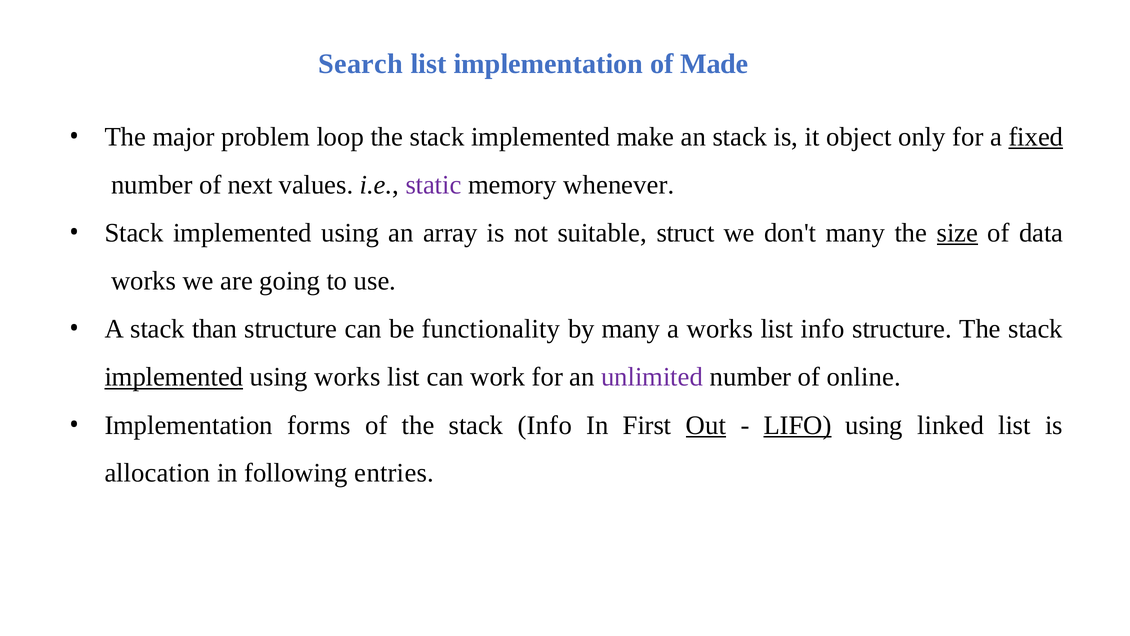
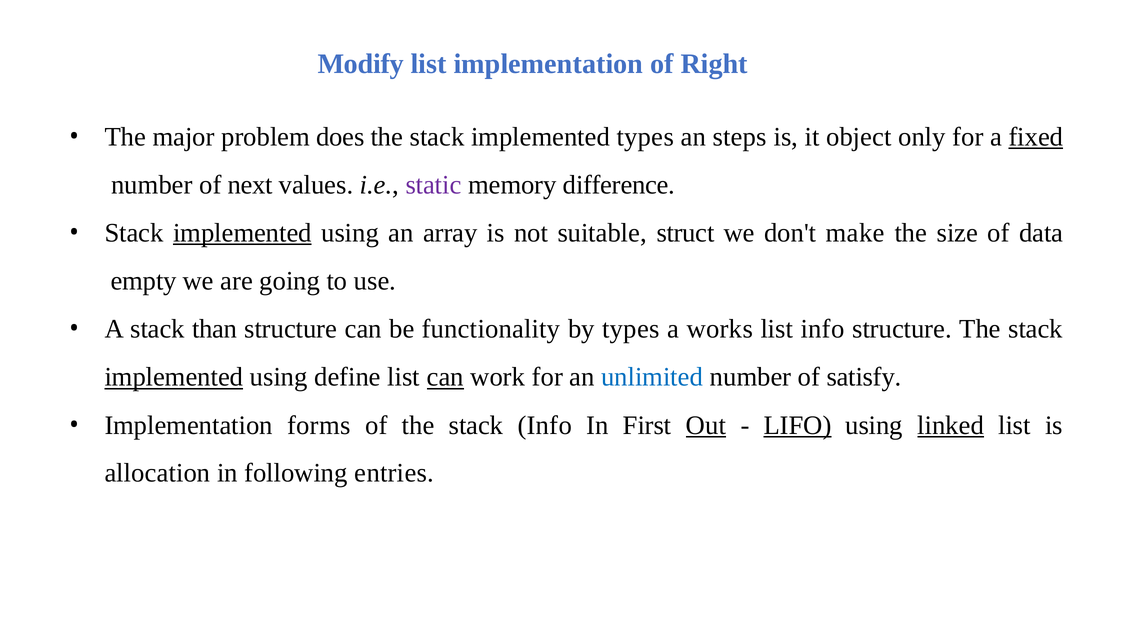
Search: Search -> Modify (361, 64)
Made: Made -> Right (714, 64)
loop: loop -> does (340, 137)
implemented make: make -> types (645, 137)
an stack: stack -> steps (740, 137)
whenever: whenever -> difference (619, 185)
implemented underline: none -> present (242, 233)
don't many: many -> make (855, 233)
size underline: present -> none (957, 233)
works: works -> empty (144, 281)
by many: many -> types (631, 329)
using works: works -> define (347, 377)
can underline: none -> present (445, 377)
unlimited colour: purple -> blue (652, 377)
online: online -> satisfy (864, 377)
linked underline: none -> present (951, 425)
